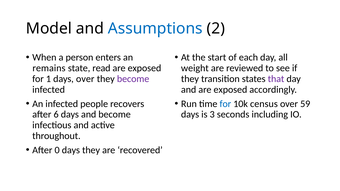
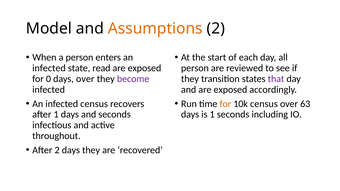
Assumptions colour: blue -> orange (155, 29)
remains: remains -> infected (49, 68)
weight: weight -> person (195, 68)
1: 1 -> 0 (48, 79)
infected people: people -> census (94, 104)
for colour: blue -> orange (225, 104)
59: 59 -> 63 (305, 104)
after 6: 6 -> 1 (56, 115)
and become: become -> seconds (115, 115)
is 3: 3 -> 1 (212, 115)
After 0: 0 -> 2 (57, 150)
